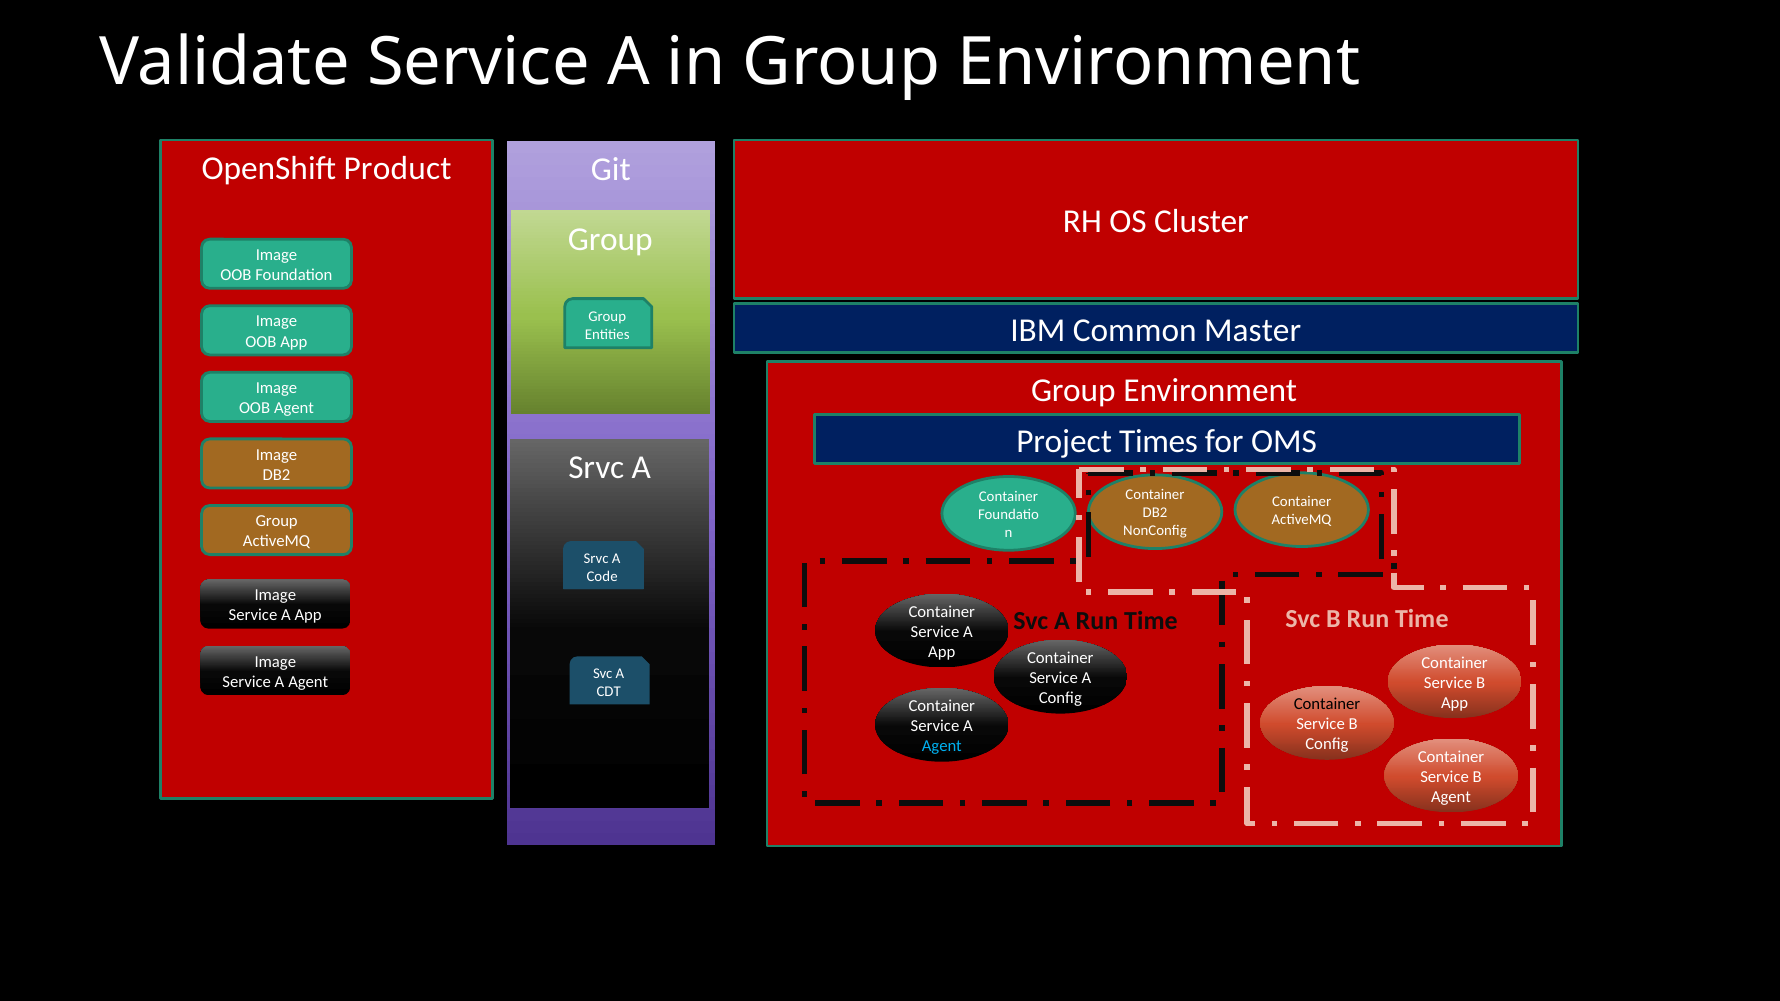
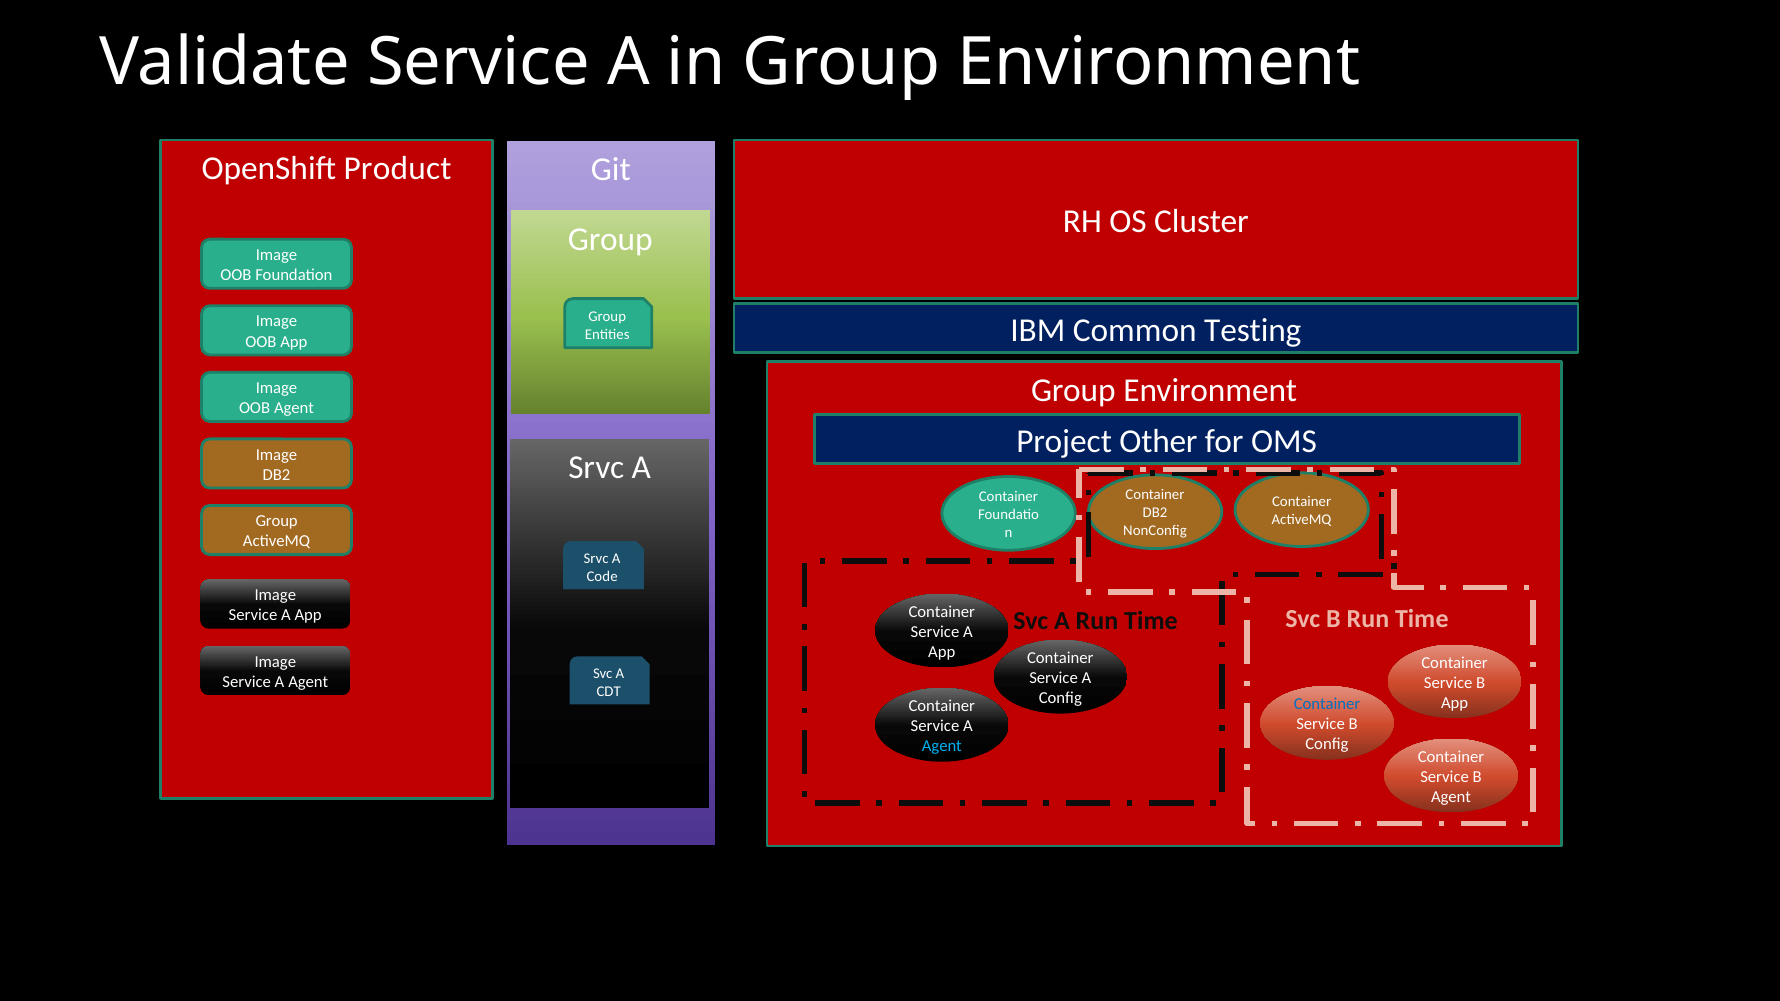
Master: Master -> Testing (1253, 330)
Times: Times -> Other (1158, 441)
Container colour: black -> blue (1327, 704)
